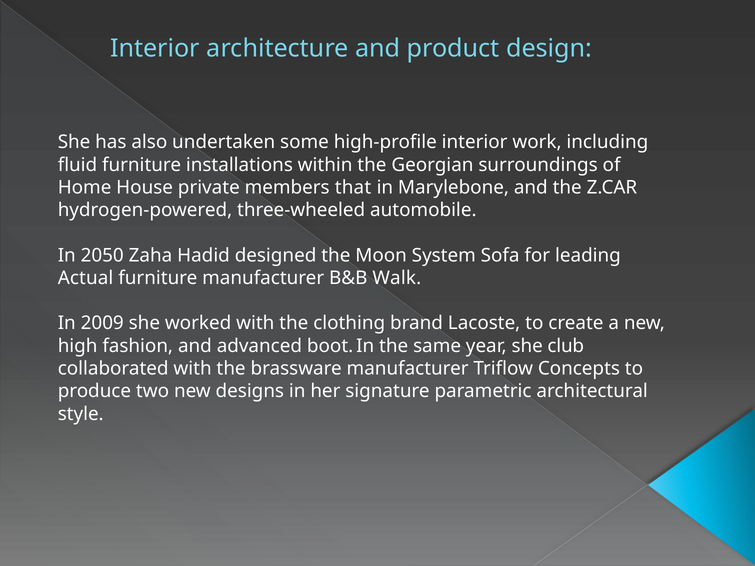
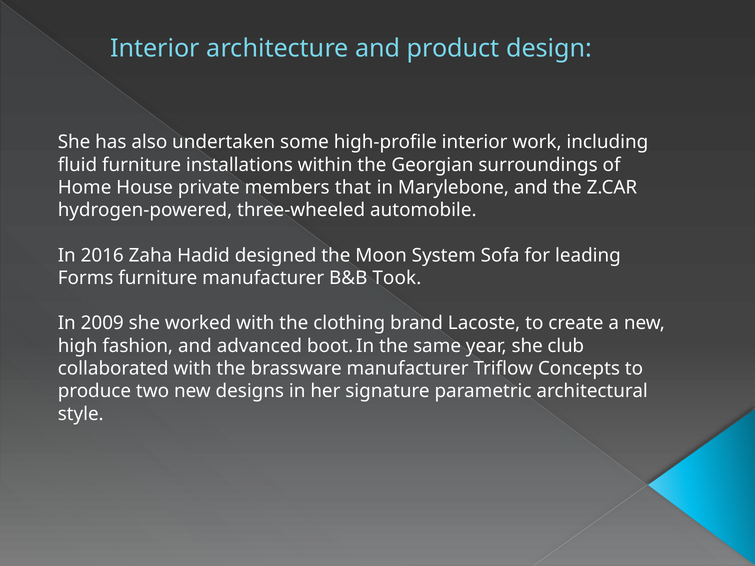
2050: 2050 -> 2016 (102, 255)
Actual: Actual -> Forms (86, 278)
Walk: Walk -> Took (397, 278)
